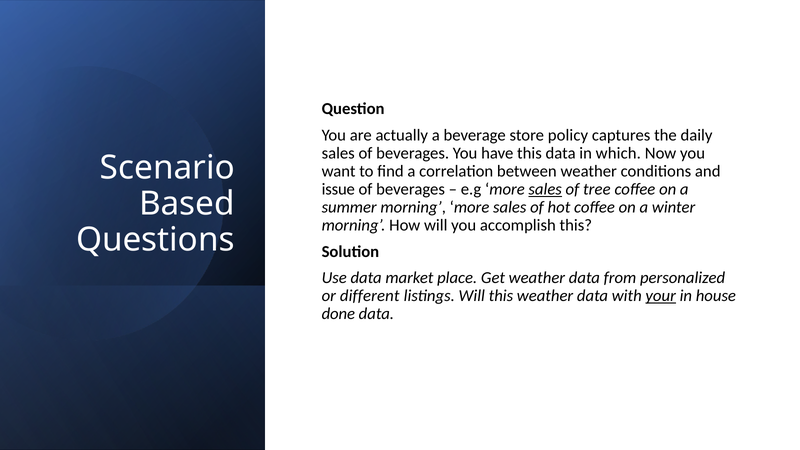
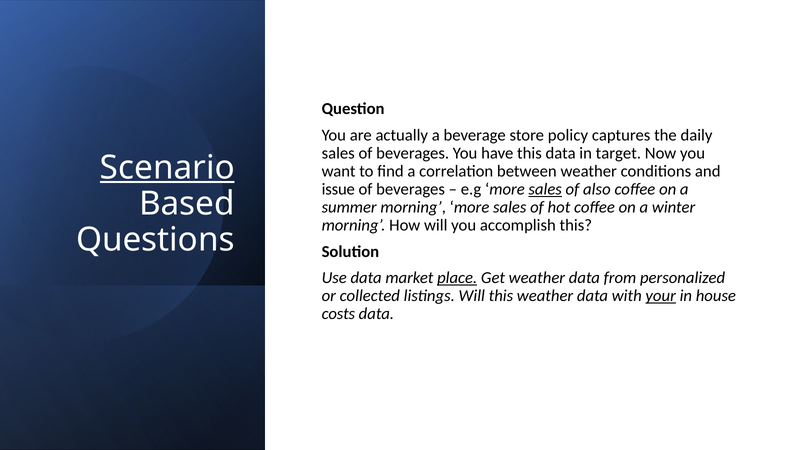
which: which -> target (618, 153)
Scenario underline: none -> present (167, 168)
tree: tree -> also (597, 189)
place underline: none -> present (457, 278)
different: different -> collected (370, 296)
done: done -> costs (338, 314)
